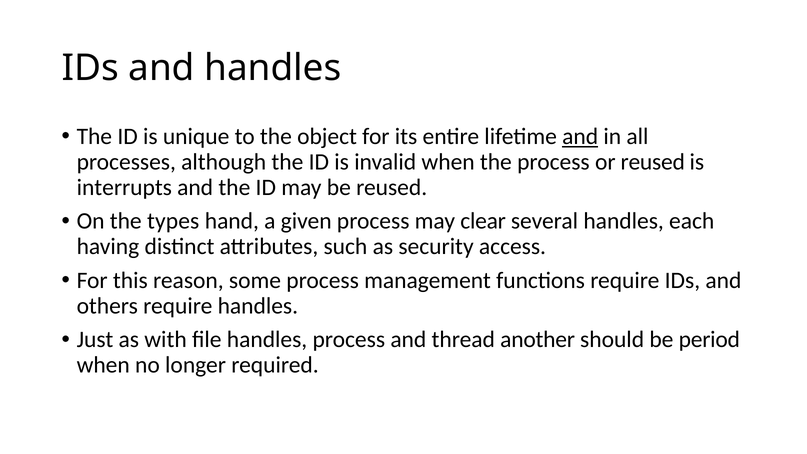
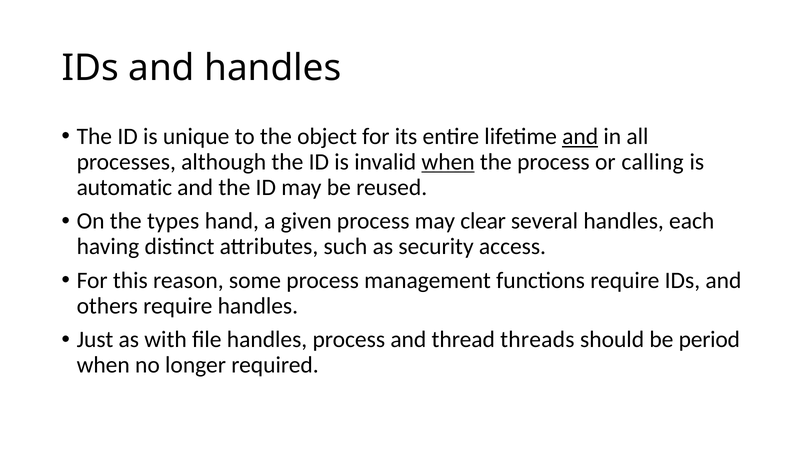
when underline: none -> present (448, 162)
or reused: reused -> calling (652, 162)
interrupts: interrupts -> automatic (124, 187)
another: another -> threads (537, 340)
